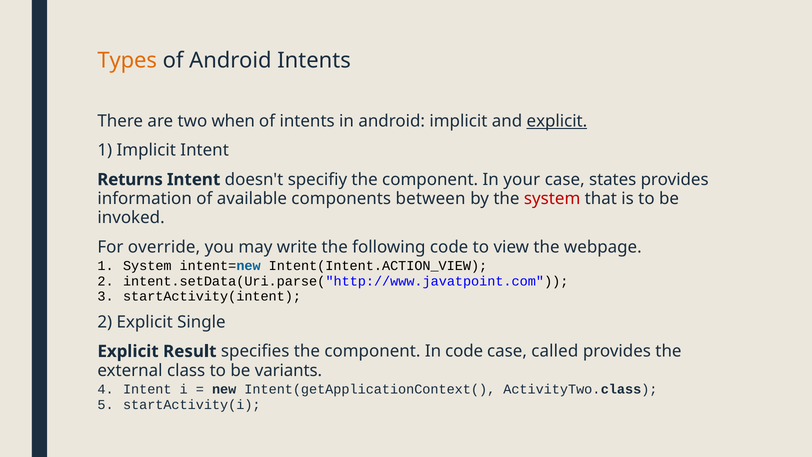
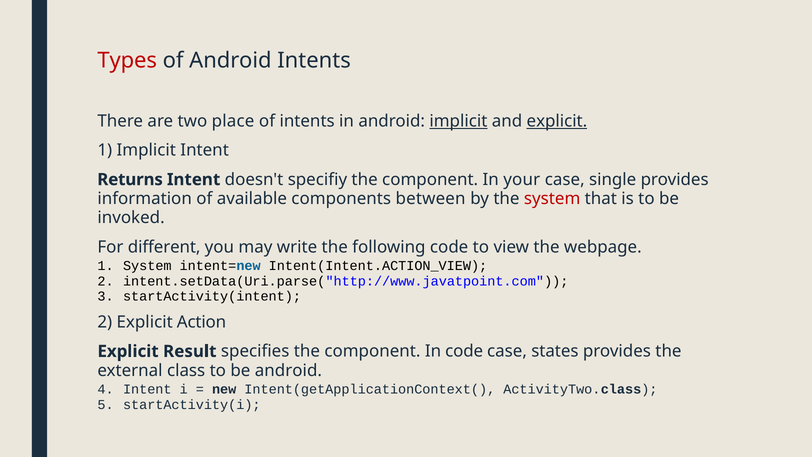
Types colour: orange -> red (127, 60)
when: when -> place (233, 121)
implicit underline: none -> present (458, 121)
states: states -> single (613, 179)
override: override -> different (164, 247)
Single: Single -> Action (202, 322)
called: called -> states (555, 351)
be variants: variants -> android (288, 370)
